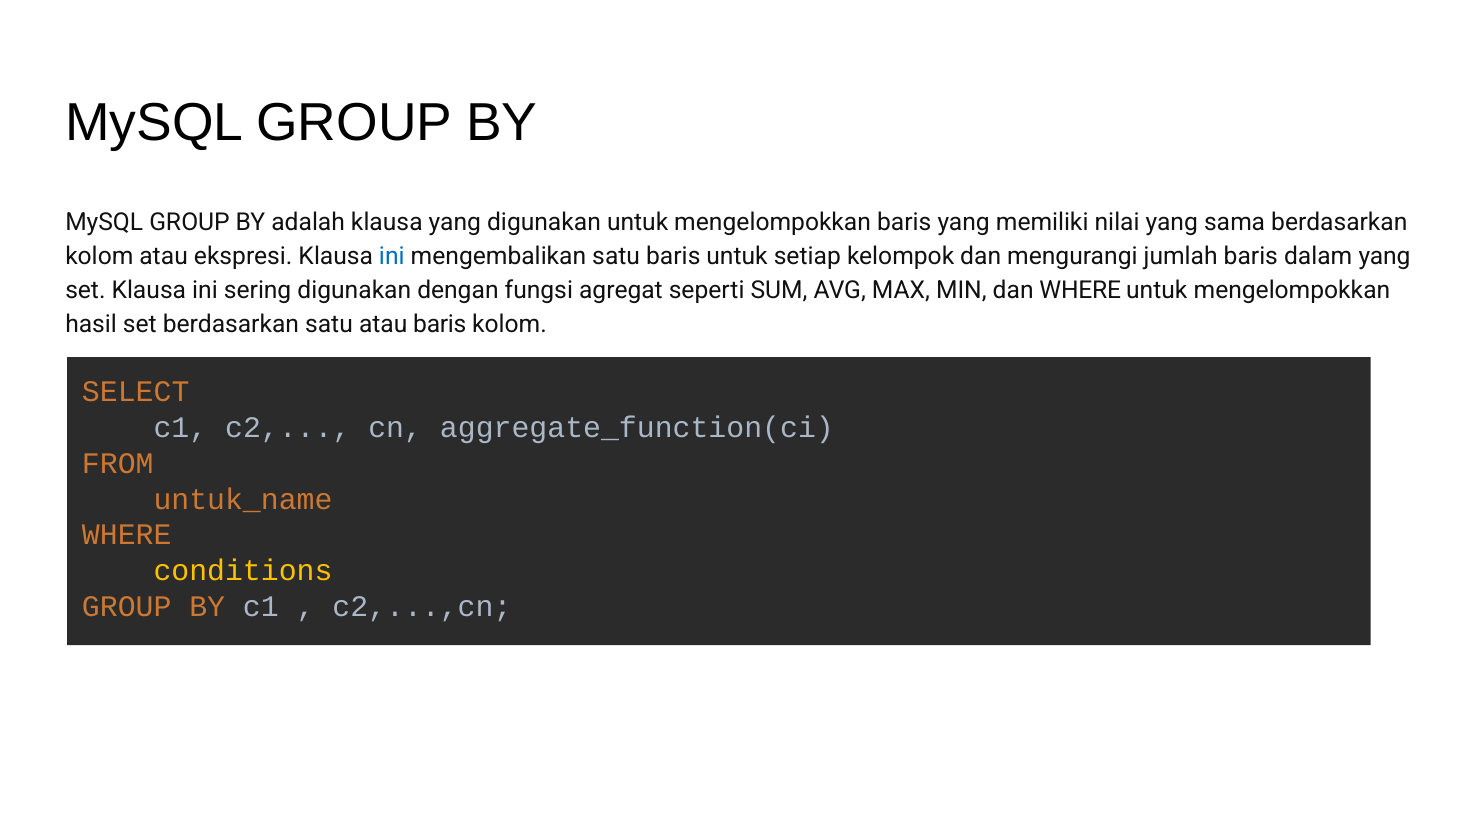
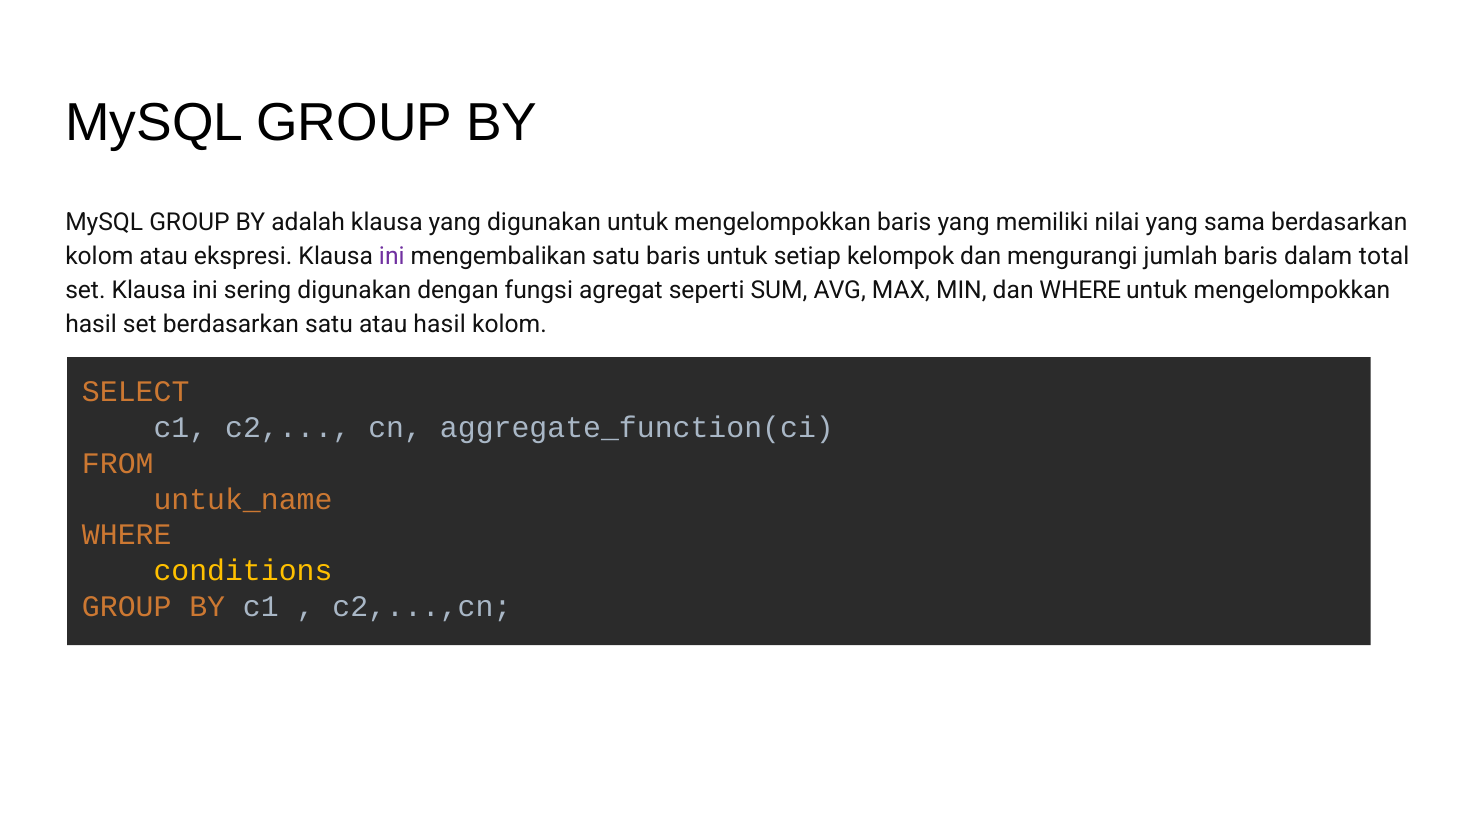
ini colour: blue -> purple (392, 256)
dalam yang: yang -> total (1384, 256)
atau baris: baris -> hasil (440, 324)
